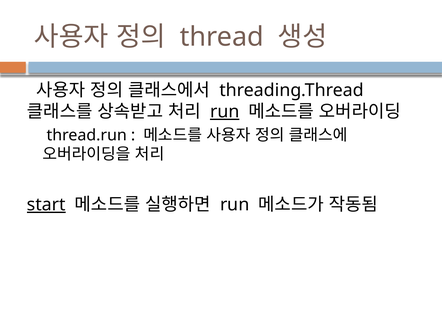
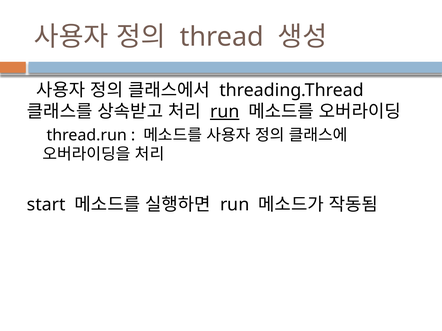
start underline: present -> none (46, 205)
